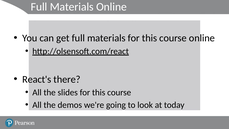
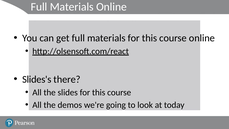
React's: React's -> Slides's (37, 79)
